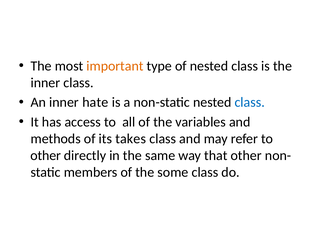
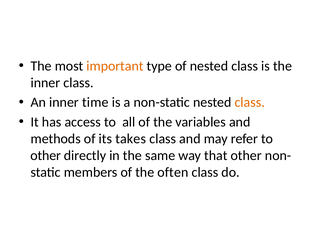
hate: hate -> time (95, 102)
class colour: blue -> orange (250, 102)
some: some -> often (173, 172)
